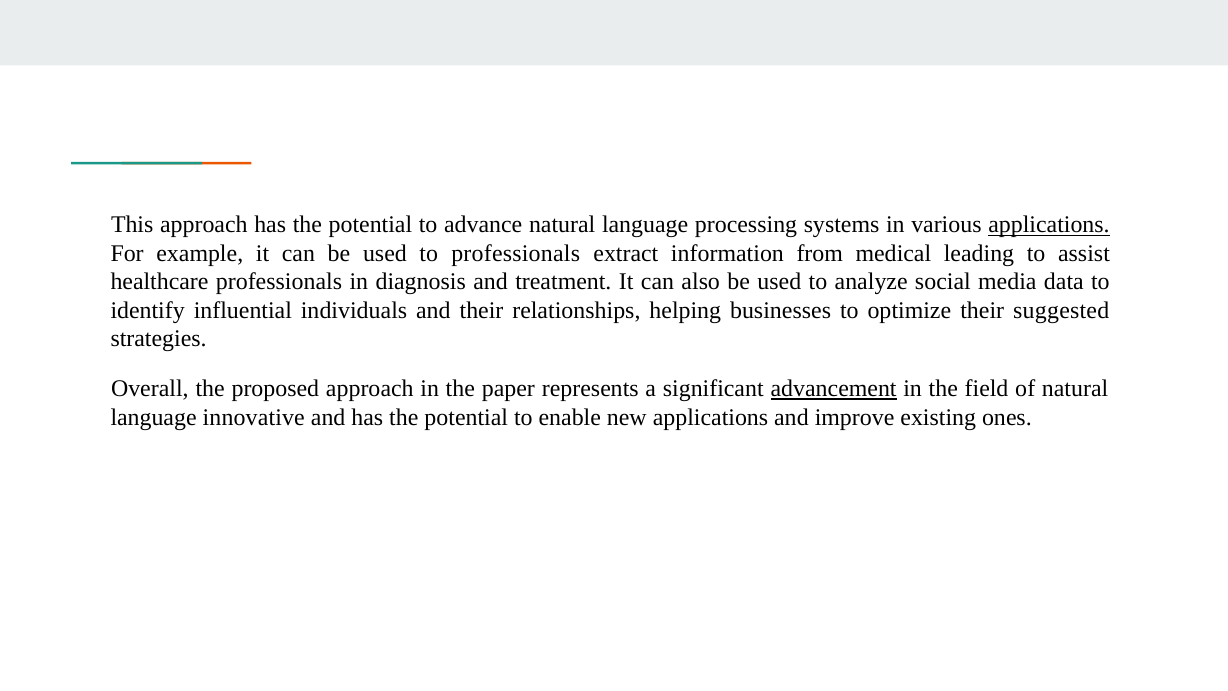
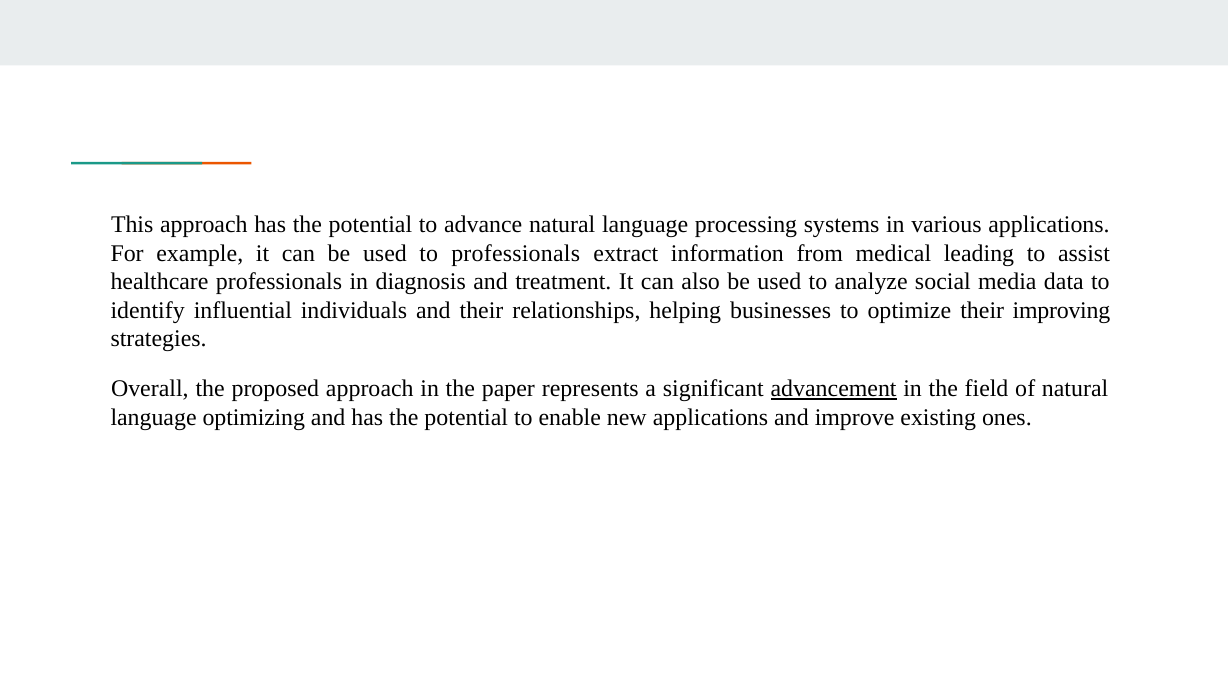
applications underline: present -> none (1049, 225)
suggested: suggested -> improving (1061, 310)
innovative: innovative -> optimizing (254, 417)
